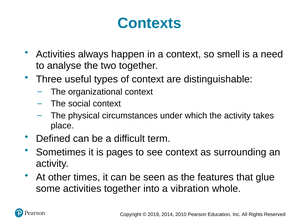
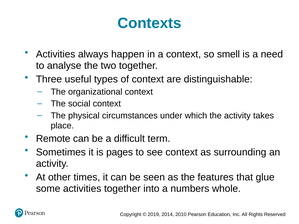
Defined: Defined -> Remote (53, 139)
vibration: vibration -> numbers (190, 189)
